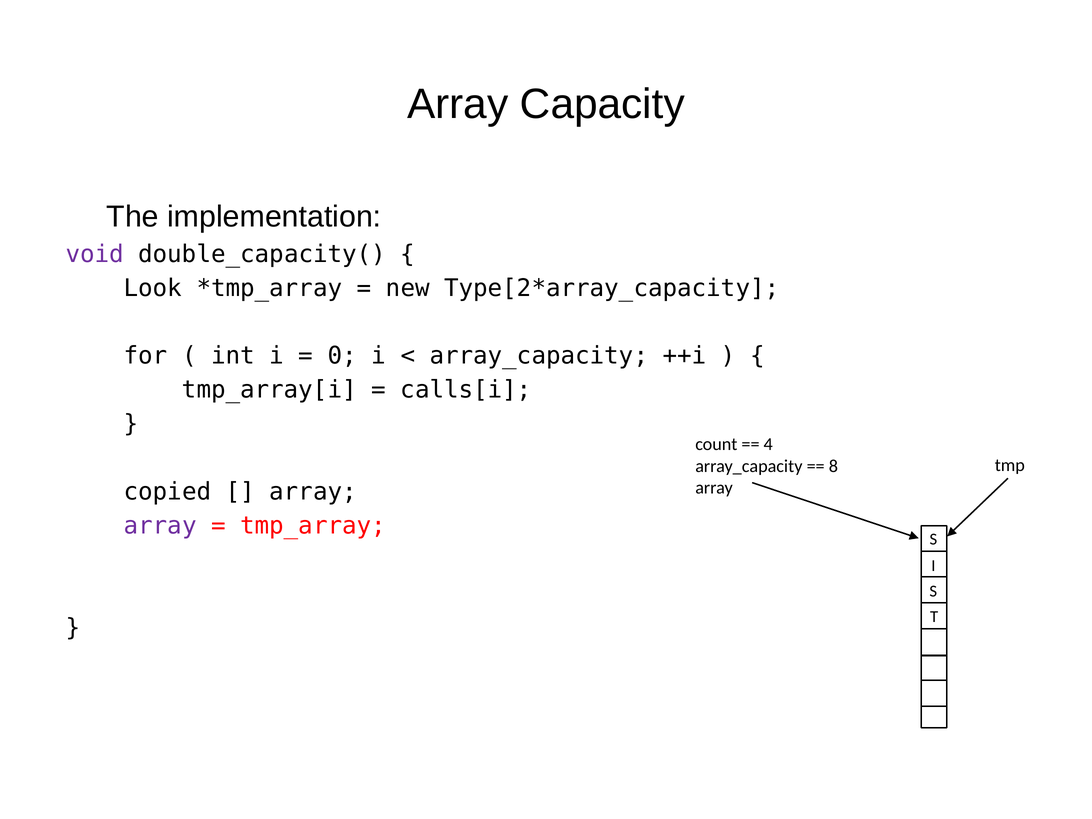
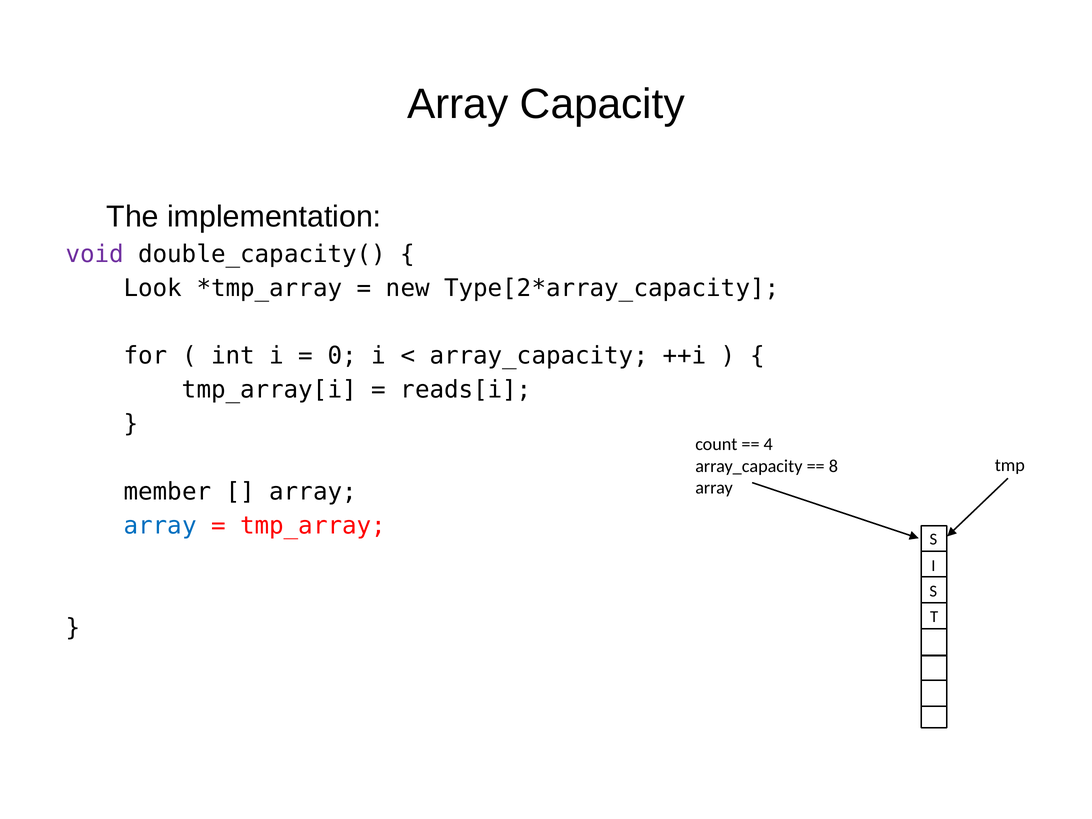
calls[i: calls[i -> reads[i (466, 390)
copied: copied -> member (167, 492)
array colour: purple -> blue (160, 526)
